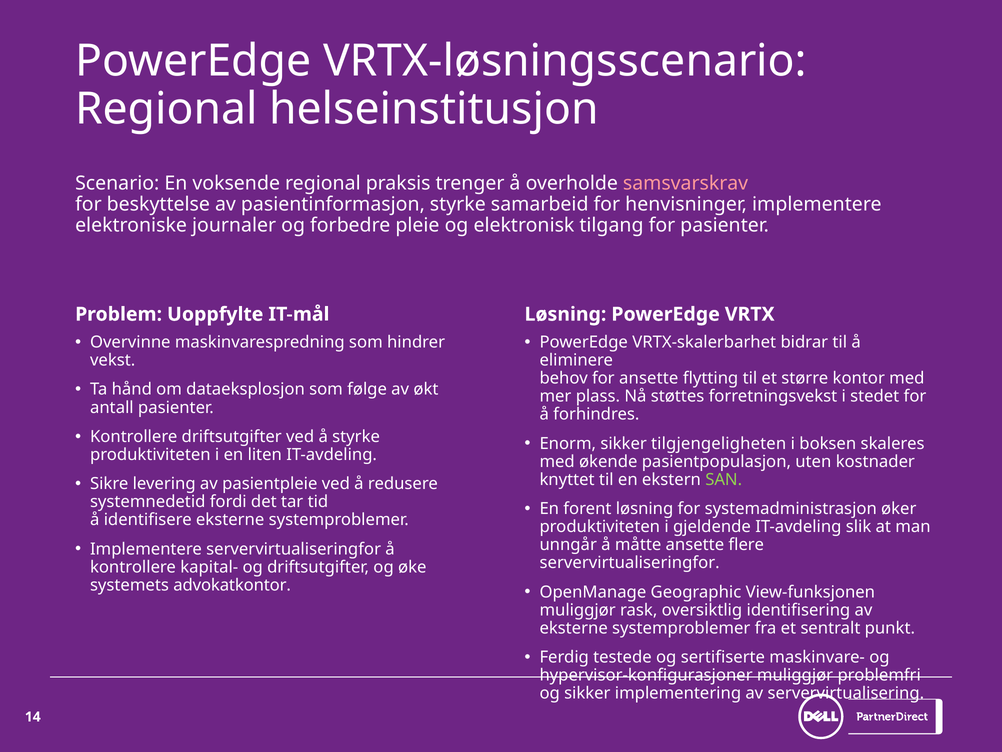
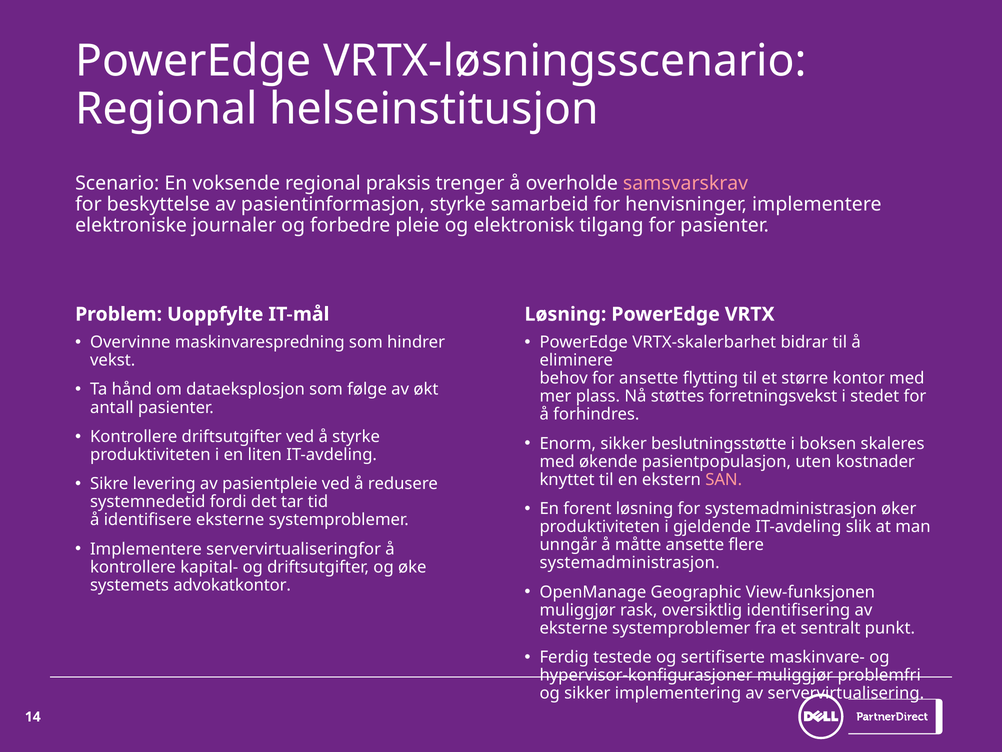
tilgjengeligheten: tilgjengeligheten -> beslutningsstøtte (719, 443)
SAN colour: light green -> pink (724, 479)
servervirtualiseringfor: servervirtualiseringfor -> systemadministrasjon (630, 563)
